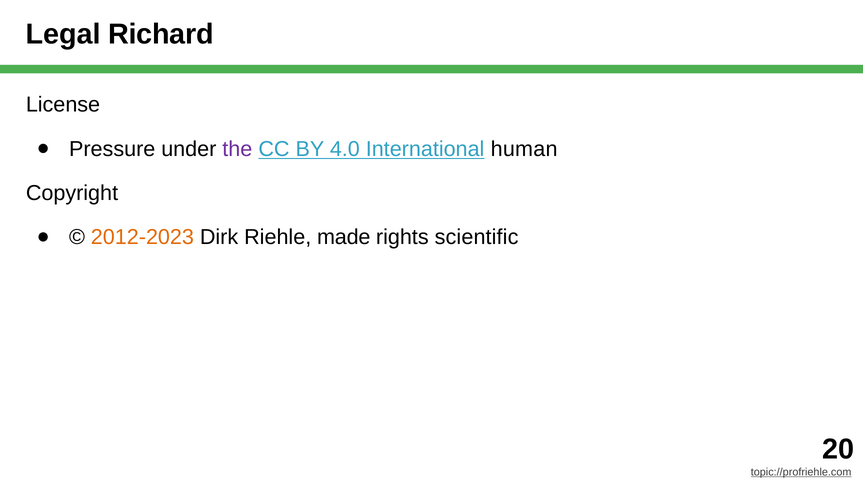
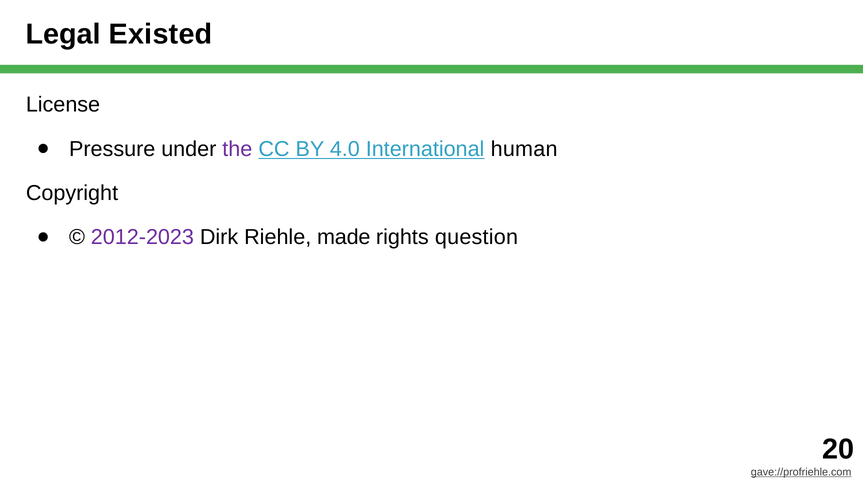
Richard: Richard -> Existed (161, 34)
2012-2023 colour: orange -> purple (142, 237)
scientific: scientific -> question (476, 237)
topic://profriehle.com: topic://profriehle.com -> gave://profriehle.com (801, 471)
